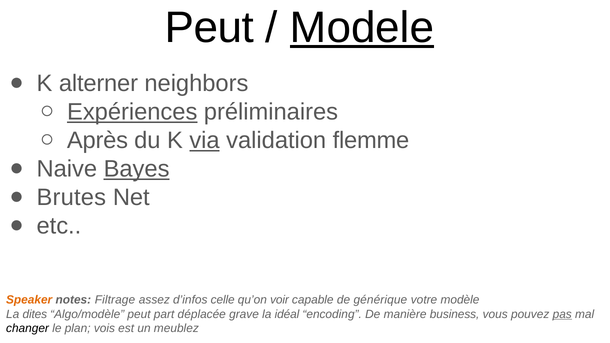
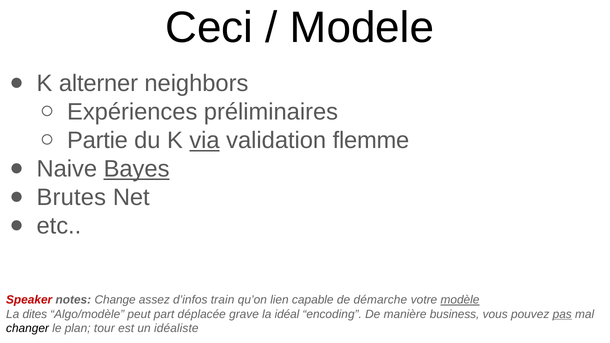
Peut: Peut -> Ceci (209, 28)
Modele underline: present -> none (362, 28)
Expériences underline: present -> none (132, 112)
Après: Après -> Partie (97, 140)
Speaker colour: orange -> red (29, 300)
Filtrage: Filtrage -> Change (115, 300)
celle: celle -> train (223, 300)
voir: voir -> lien (279, 300)
générique: générique -> démarche (380, 300)
modèle underline: none -> present (460, 300)
vois: vois -> tour (104, 329)
meublez: meublez -> idéaliste (176, 329)
